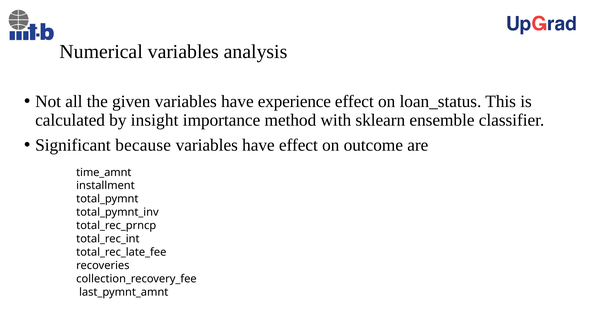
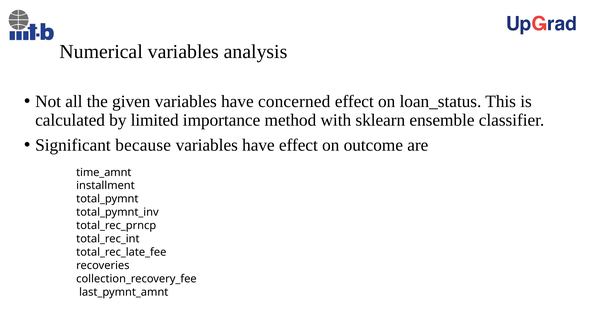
experience: experience -> concerned (294, 102)
insight: insight -> limited (155, 120)
